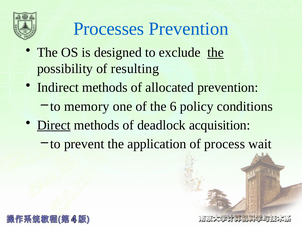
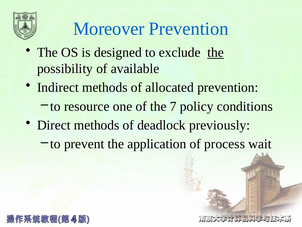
Processes: Processes -> Moreover (109, 29)
resulting: resulting -> available (135, 69)
memory: memory -> resource (87, 106)
6: 6 -> 7 (173, 106)
Direct underline: present -> none (54, 125)
acquisition: acquisition -> previously (220, 125)
